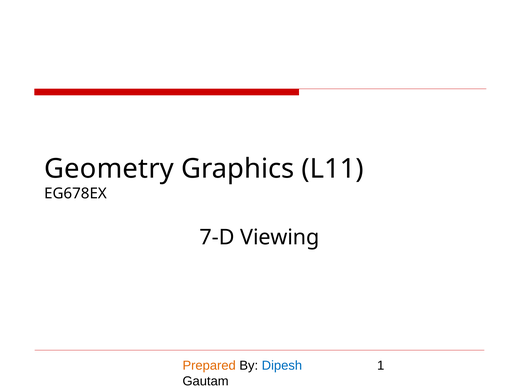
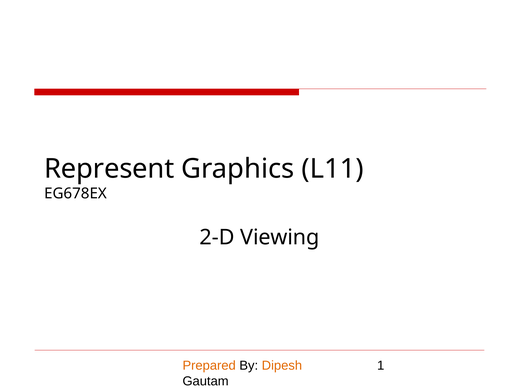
Geometry: Geometry -> Represent (109, 169)
7-D: 7-D -> 2-D (217, 238)
Dipesh colour: blue -> orange (282, 366)
